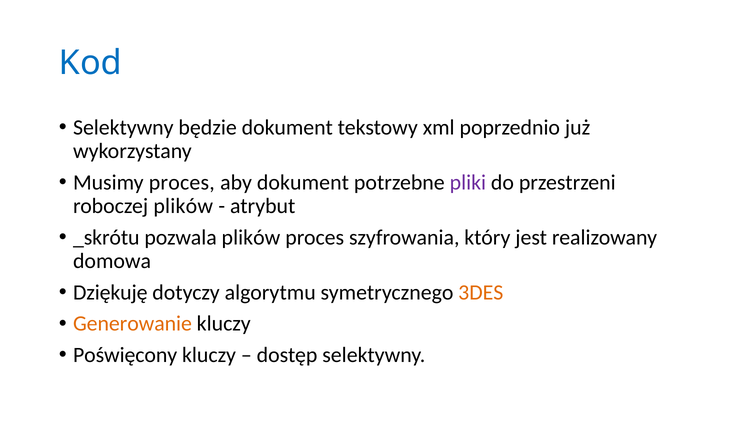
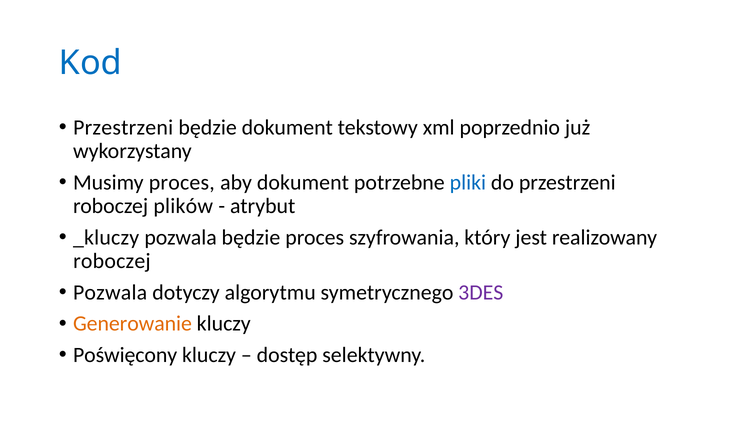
Selektywny: Selektywny -> Przestrzeni (123, 128)
pliki colour: purple -> blue (468, 183)
_skrótu: _skrótu -> _kluczy (106, 238)
pozwala plików: plików -> będzie (251, 238)
domowa: domowa -> roboczej (112, 261)
Dziękuję: Dziękuję -> Pozwala (110, 293)
3DES colour: orange -> purple (481, 293)
